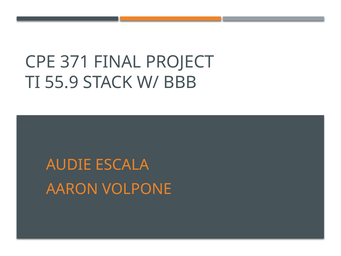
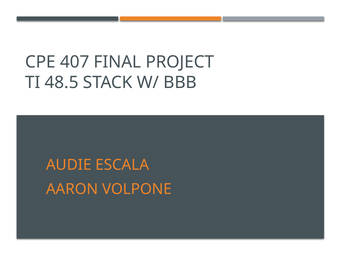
371: 371 -> 407 (75, 62)
55.9: 55.9 -> 48.5 (62, 82)
